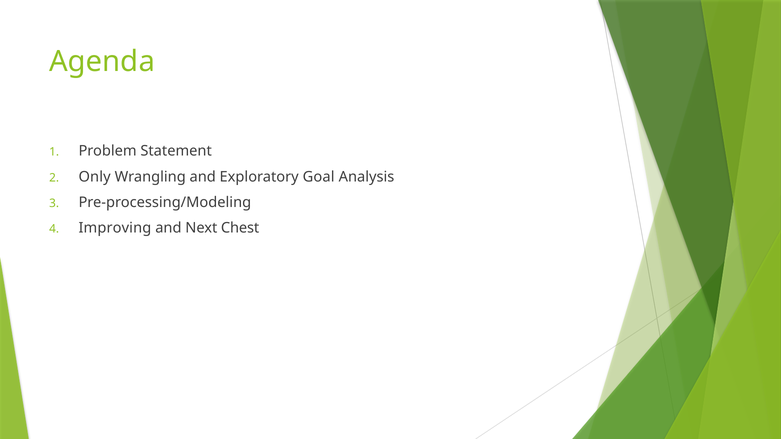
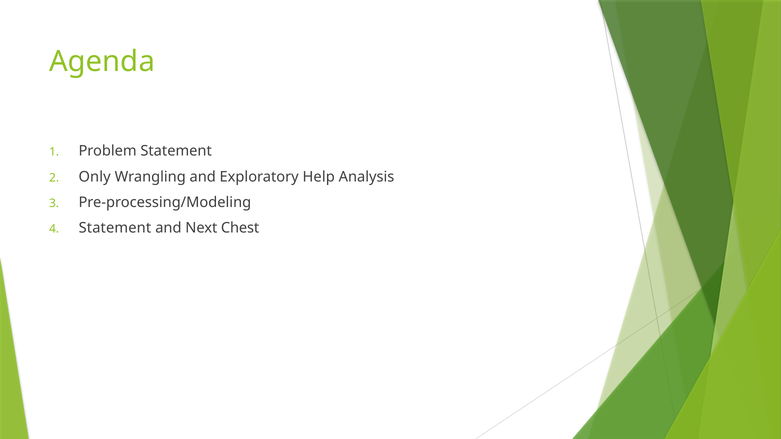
Goal: Goal -> Help (319, 177)
Improving: Improving -> Statement (115, 228)
